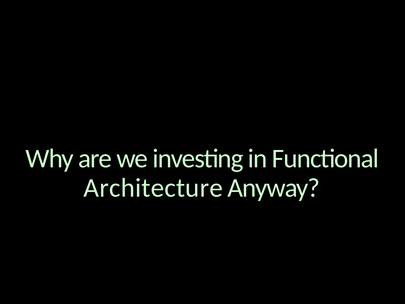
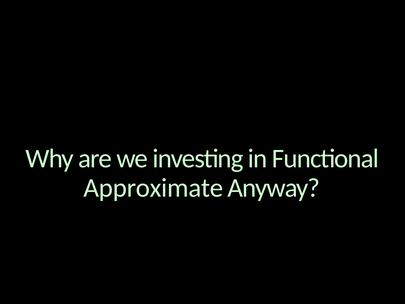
Architecture: Architecture -> Approximate (153, 188)
